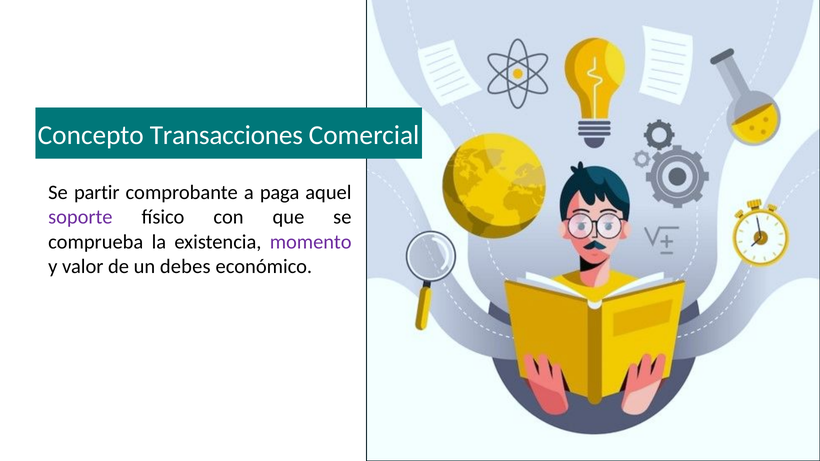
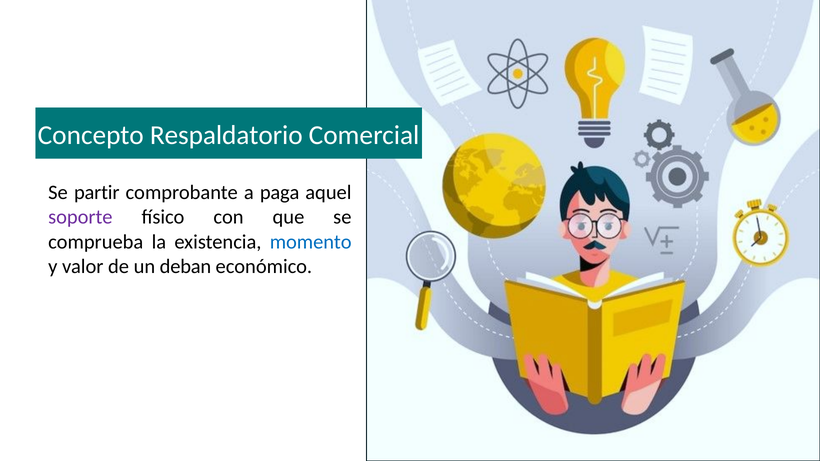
Transacciones: Transacciones -> Respaldatorio (226, 135)
momento colour: purple -> blue (311, 242)
debes: debes -> deban (185, 266)
